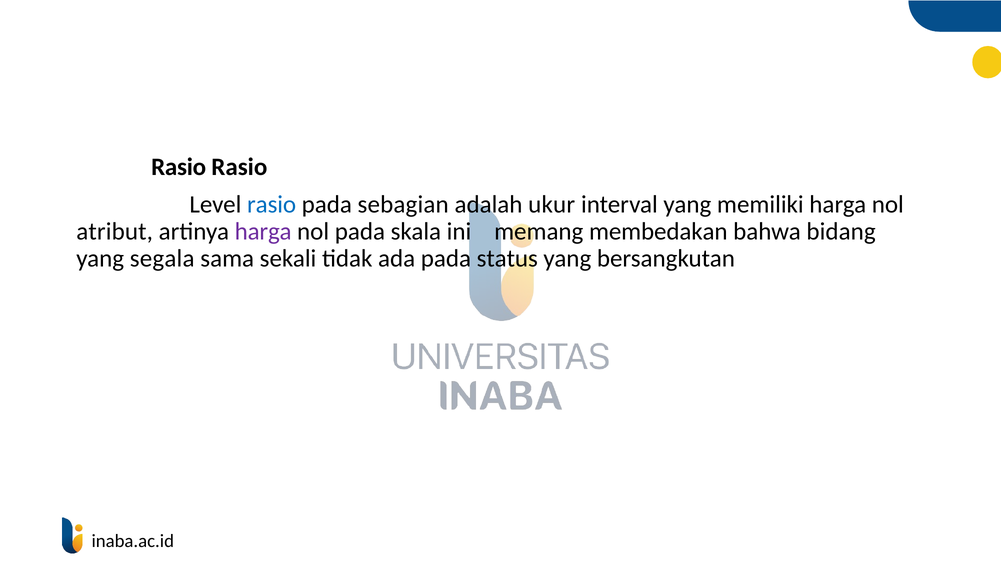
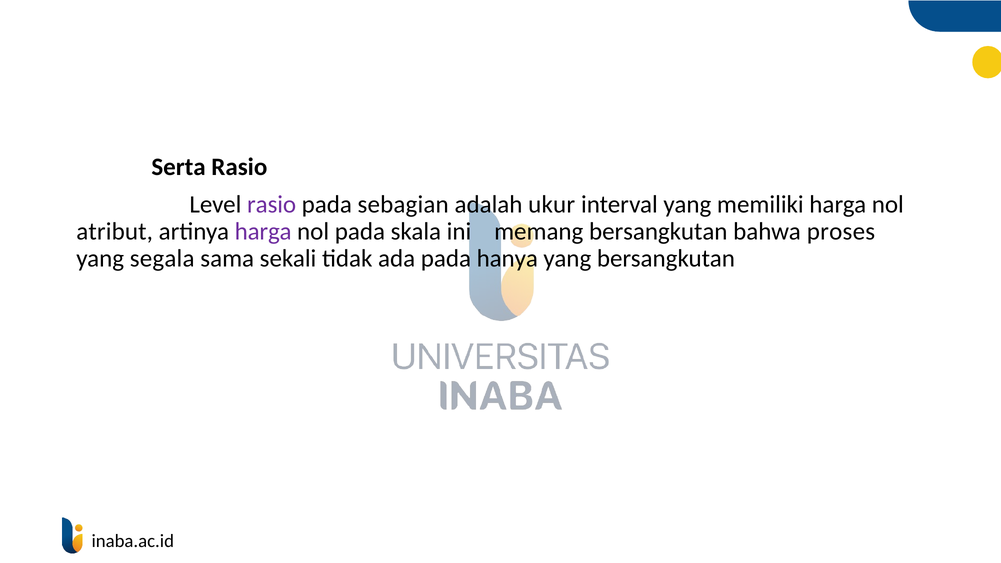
Rasio: Rasio -> Serta (179, 167)
rasio colour: blue -> purple (272, 204)
memang membedakan: membedakan -> bersangkutan (658, 231)
bidang: bidang -> proses (841, 231)
status: status -> hanya (507, 258)
